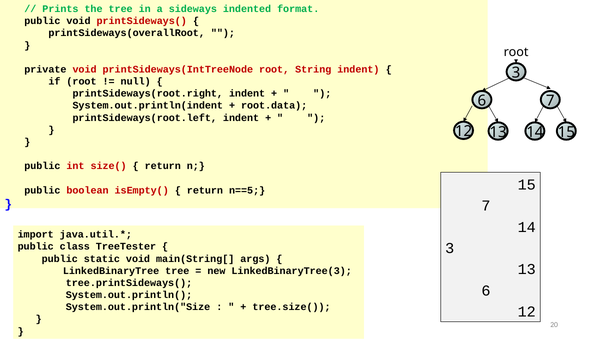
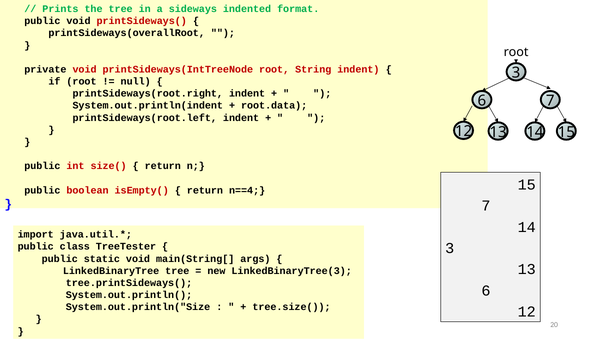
n==5: n==5 -> n==4 (247, 190)
